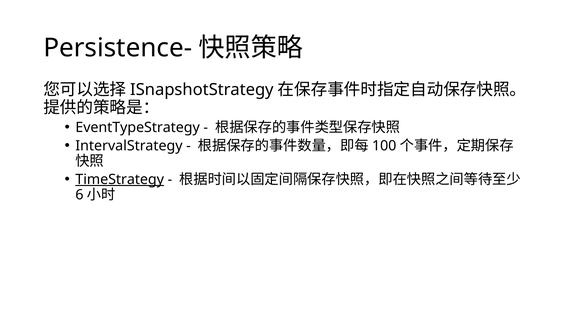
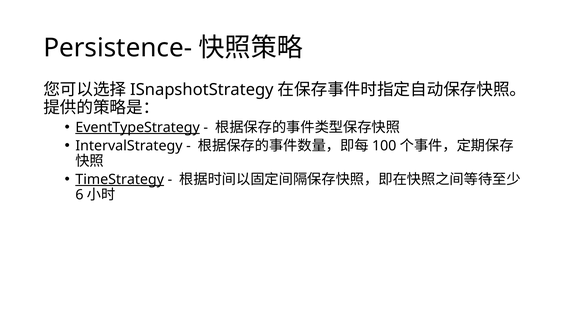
EventTypeStrategy underline: none -> present (138, 127)
